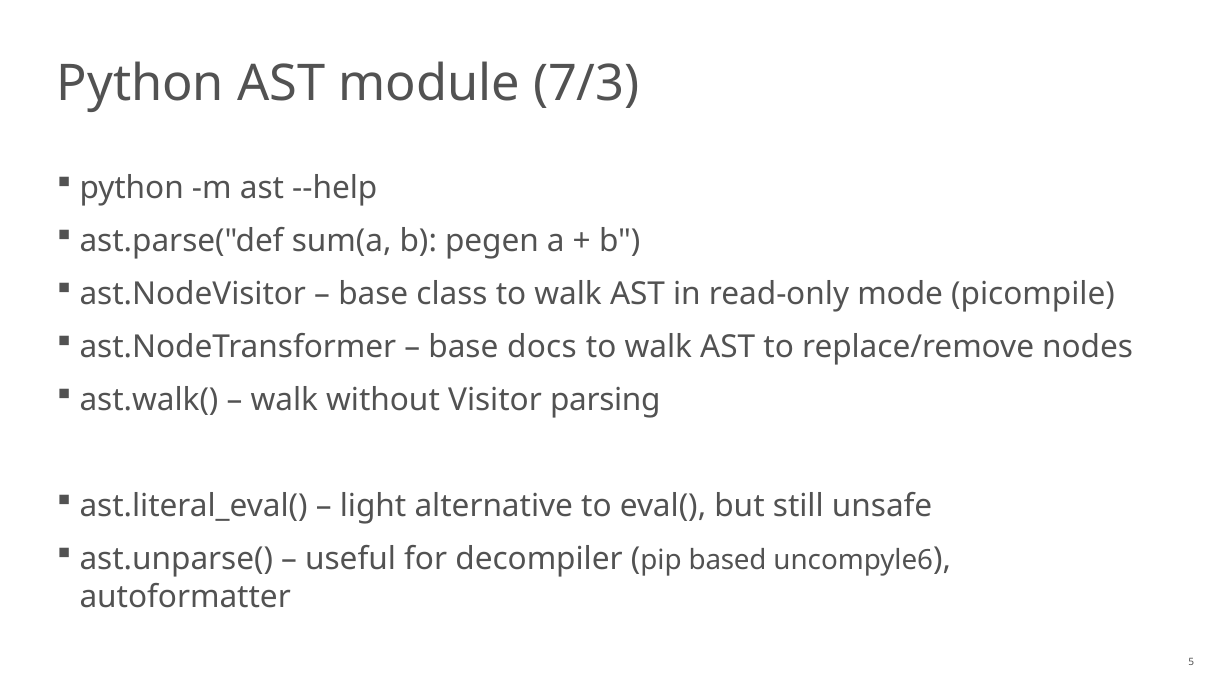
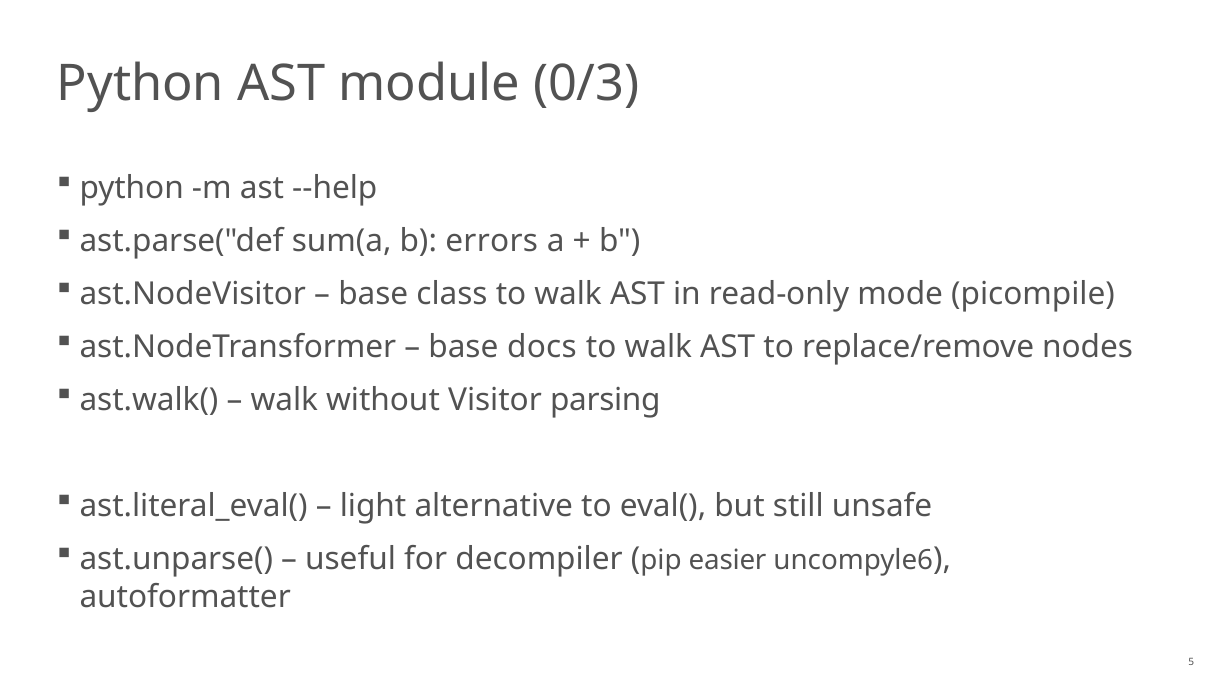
7/3: 7/3 -> 0/3 (586, 84)
pegen: pegen -> errors (492, 241)
based: based -> easier (728, 560)
